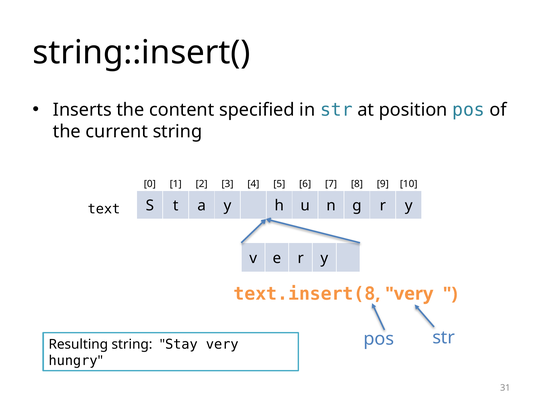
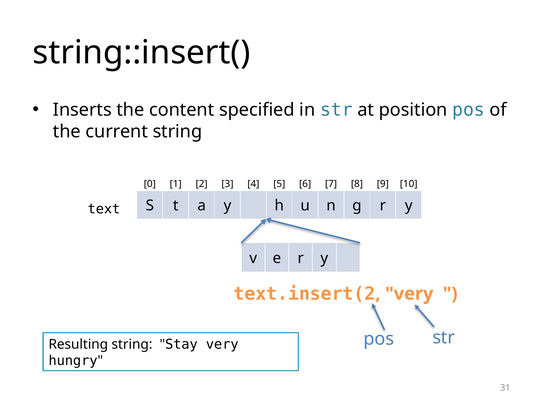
text.insert(8: text.insert(8 -> text.insert(2 (304, 294)
